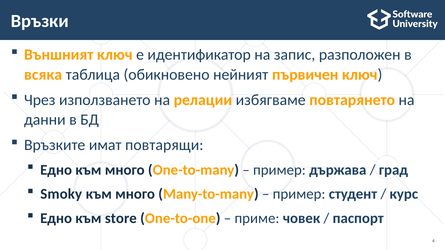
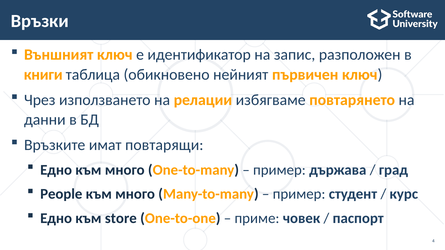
всяка: всяка -> книги (43, 75)
Smoky: Smoky -> People (61, 194)
